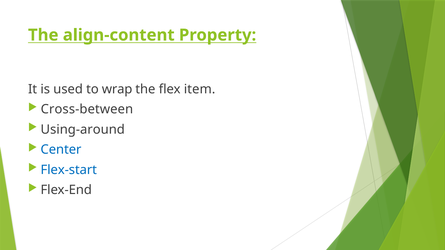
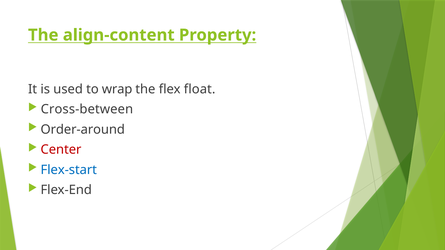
item: item -> float (200, 89)
Using-around: Using-around -> Order-around (83, 130)
Center colour: blue -> red (61, 150)
